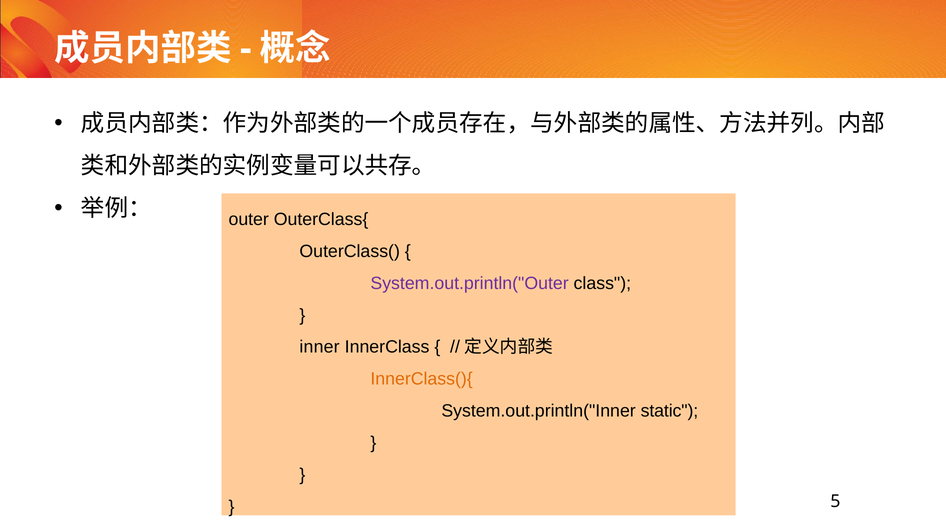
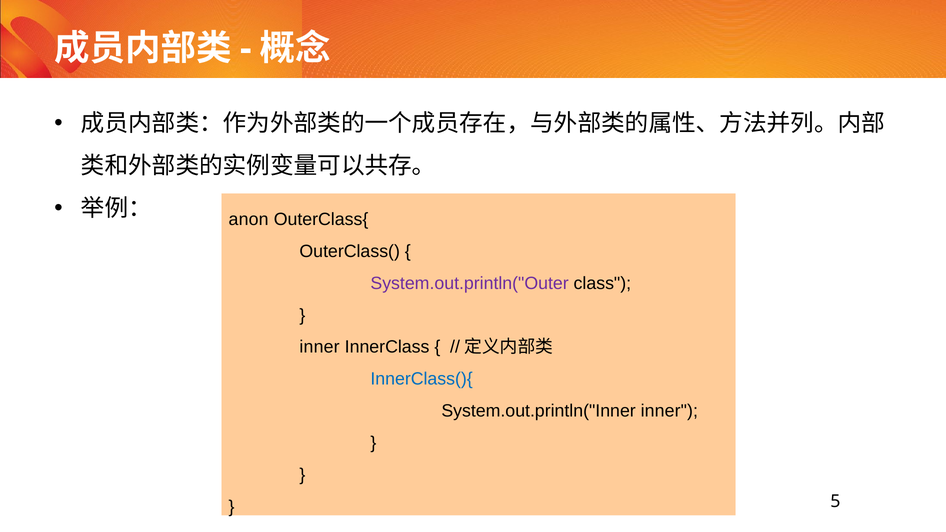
outer: outer -> anon (249, 219)
InnerClass(){ colour: orange -> blue (422, 379)
System.out.println("Inner static: static -> inner (669, 411)
